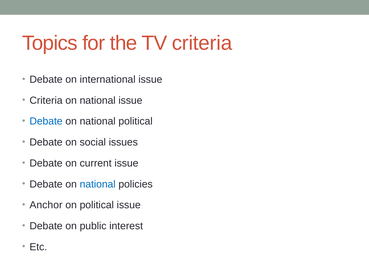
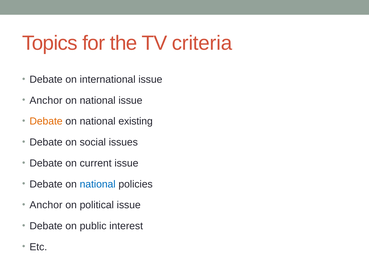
Criteria: Criteria -> Anchor (46, 100)
Debate colour: blue -> orange (46, 121)
national political: political -> existing (136, 121)
